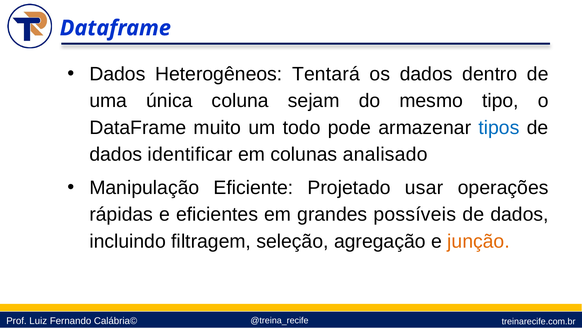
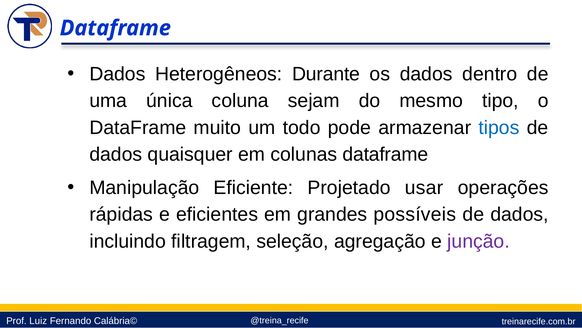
Tentará: Tentará -> Durante (326, 74)
identificar: identificar -> quaisquer (190, 154)
colunas analisado: analisado -> dataframe (385, 154)
junção colour: orange -> purple (479, 241)
